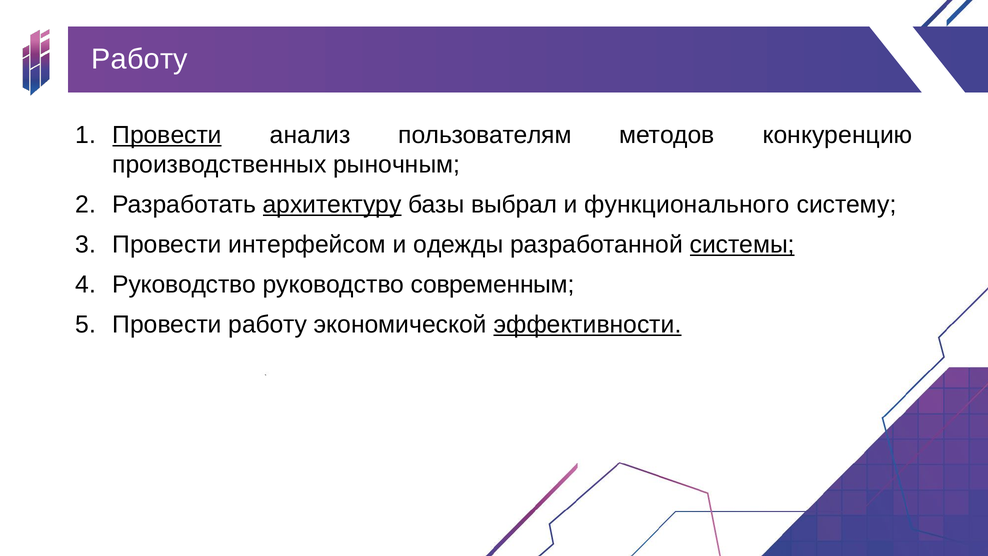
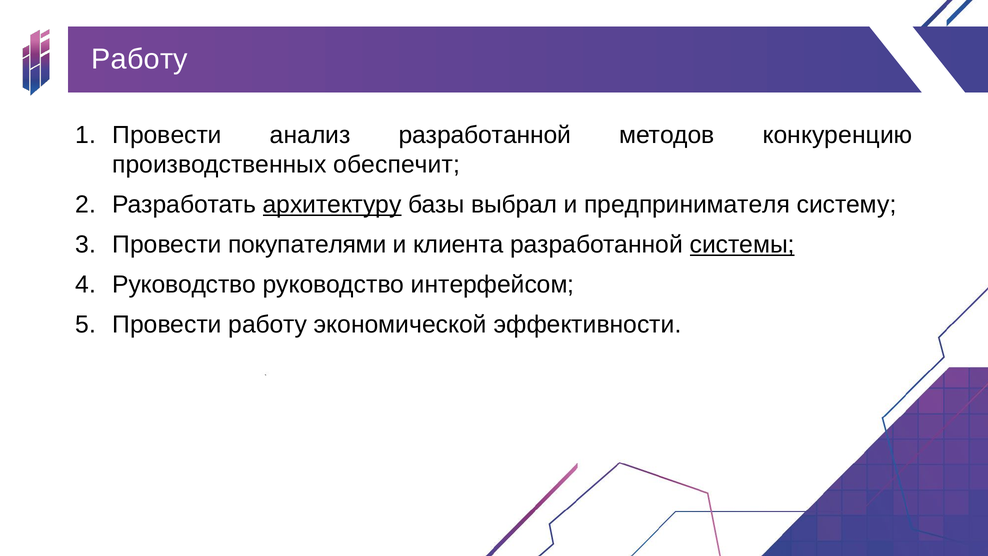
Провести underline: present -> none (167, 135)
анализ пользователям: пользователям -> разработанной (485, 135)
рыночным: рыночным -> обеспечит (397, 165)
функционального: функционального -> предпринимателя (687, 204)
интерфейсом: интерфейсом -> покупателями (307, 244)
одежды: одежды -> клиента (458, 244)
современным: современным -> интерфейсом (493, 284)
эффективности underline: present -> none (588, 324)
